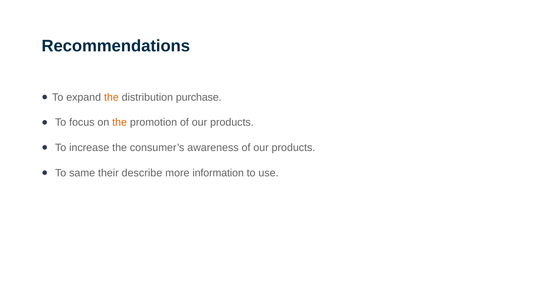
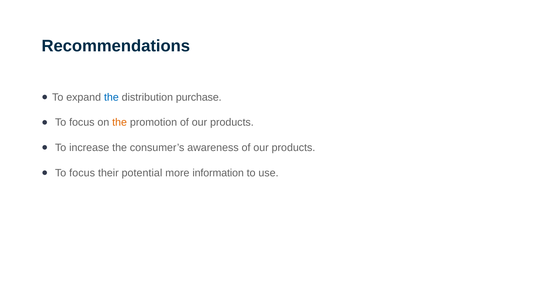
the colour: orange -> blue (111, 97)
same: same -> focus (82, 173)
describe: describe -> potential (142, 173)
